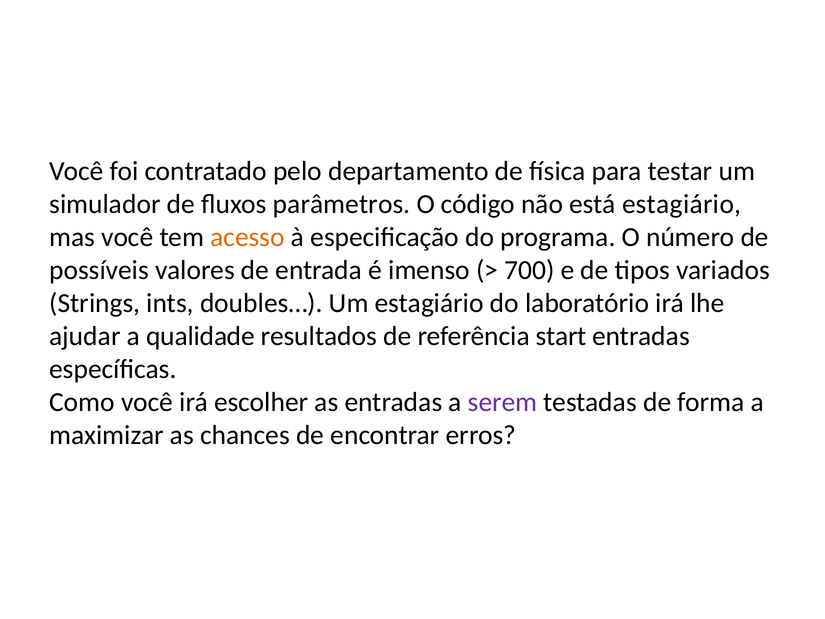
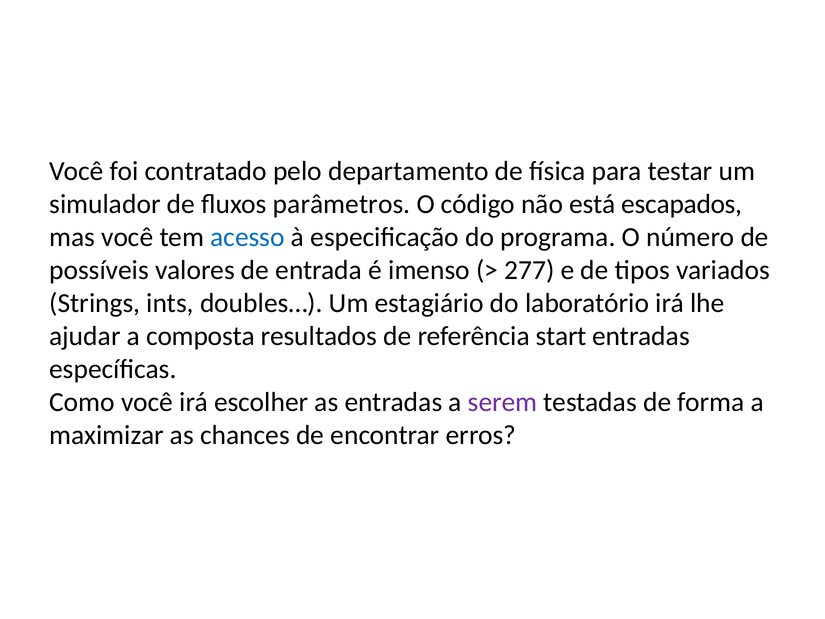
está estagiário: estagiário -> escapados (682, 204)
acesso colour: orange -> blue (247, 237)
700: 700 -> 277 (529, 270)
qualidade: qualidade -> composta (201, 336)
